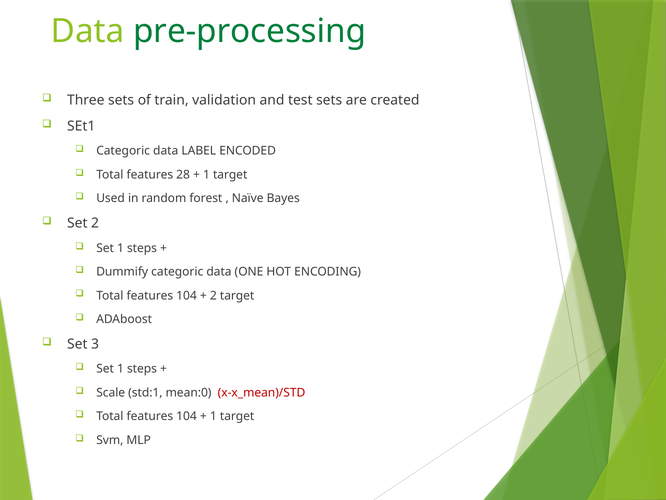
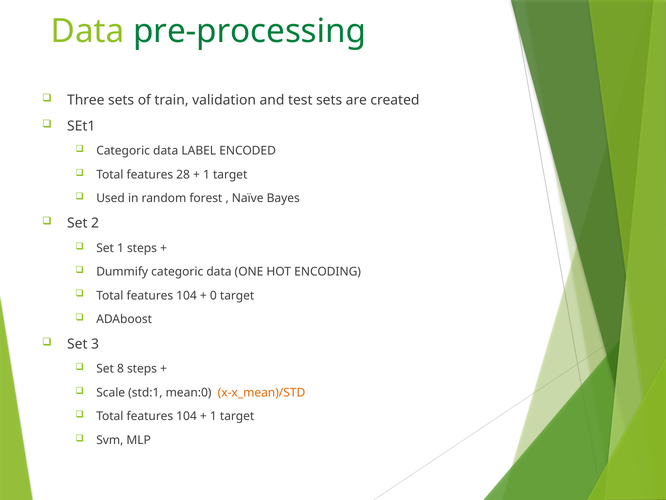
2: 2 -> 0 (213, 295)
1: 1 -> 8 (120, 369)
x-x_mean)/STD colour: red -> orange (262, 392)
